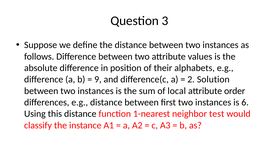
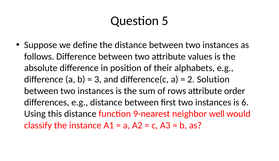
3: 3 -> 5 (165, 21)
9: 9 -> 3 (98, 79)
local: local -> rows (177, 91)
1-nearest: 1-nearest -> 9-nearest (152, 114)
test: test -> well (217, 114)
